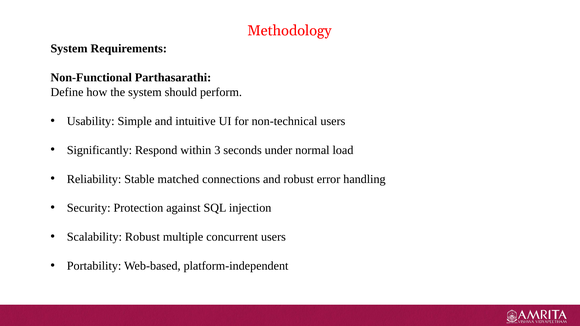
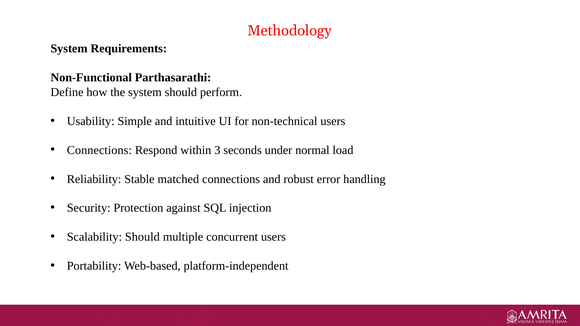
Significantly: Significantly -> Connections (99, 150)
Scalability Robust: Robust -> Should (142, 237)
